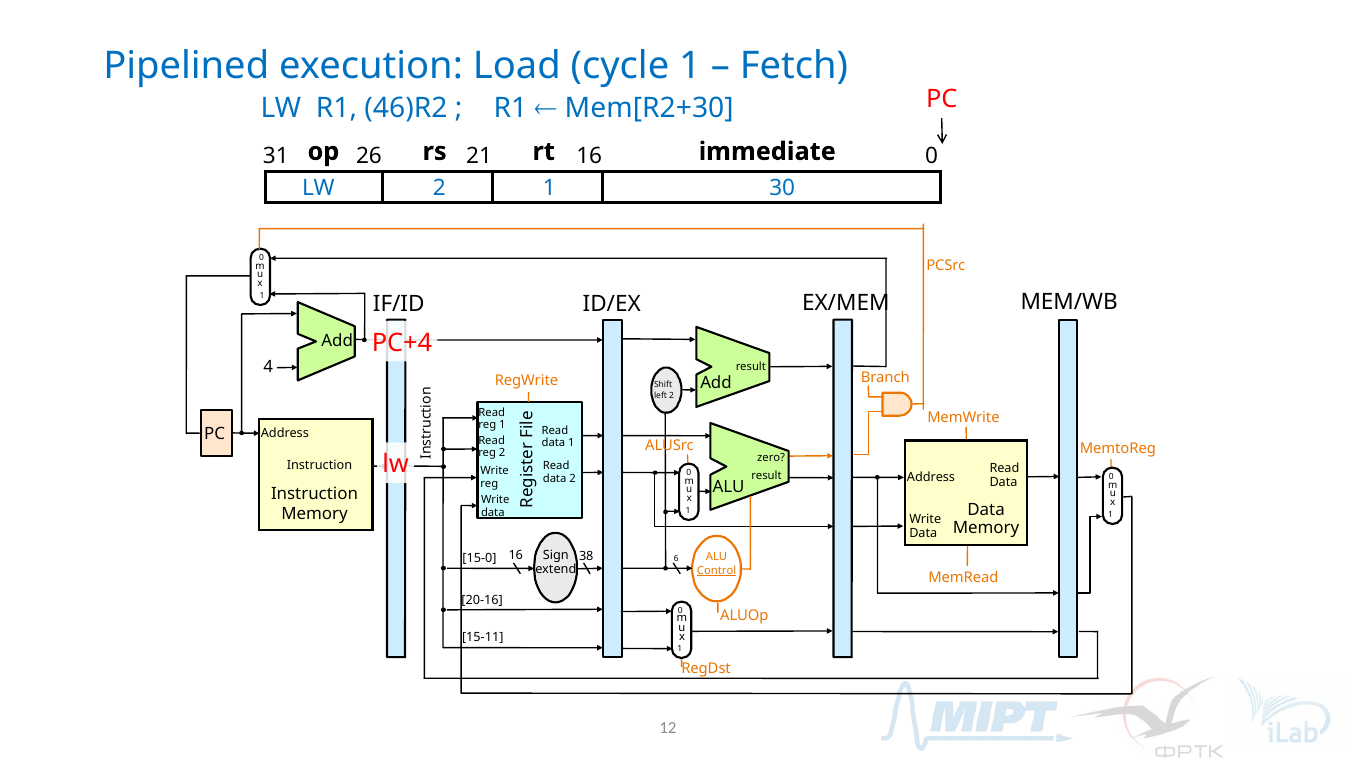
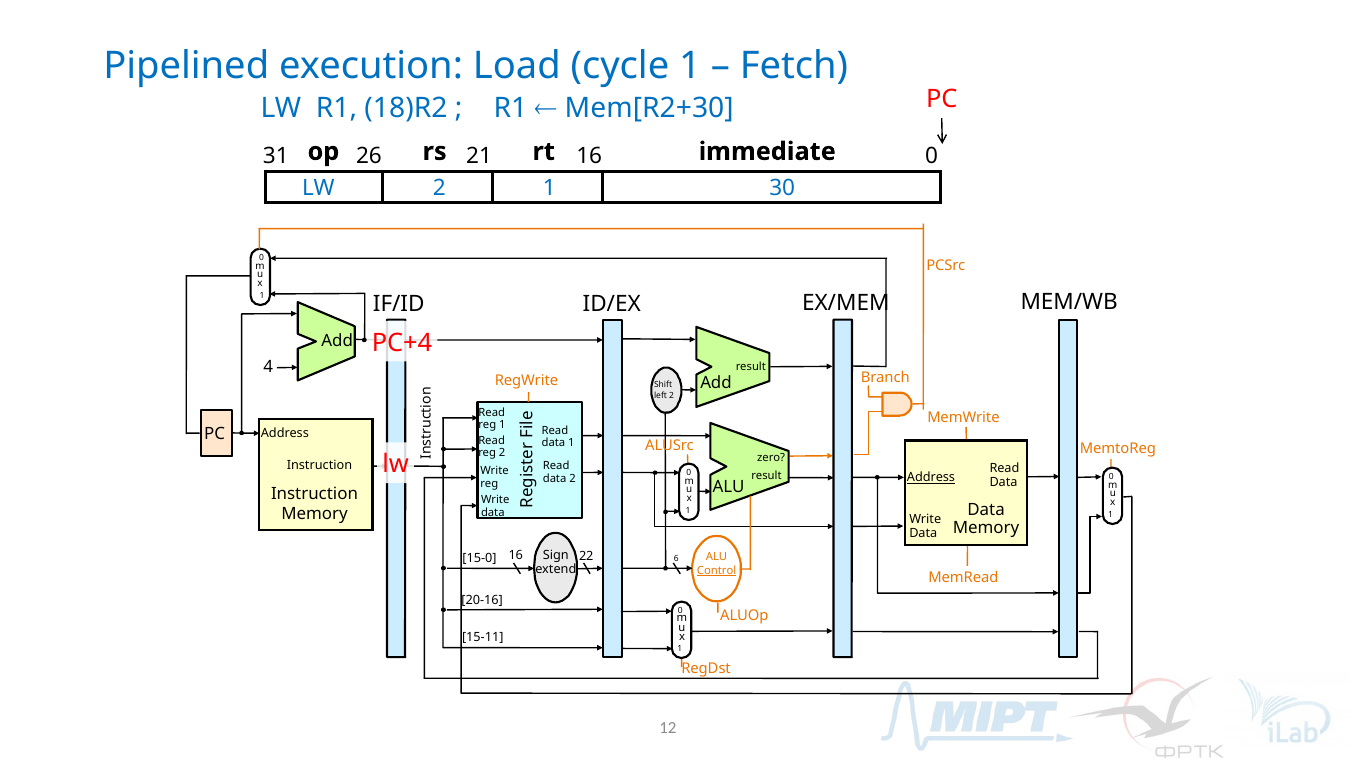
46)R2: 46)R2 -> 18)R2 (406, 109)
Address underline: none -> present (931, 478)
38: 38 -> 22 (586, 557)
